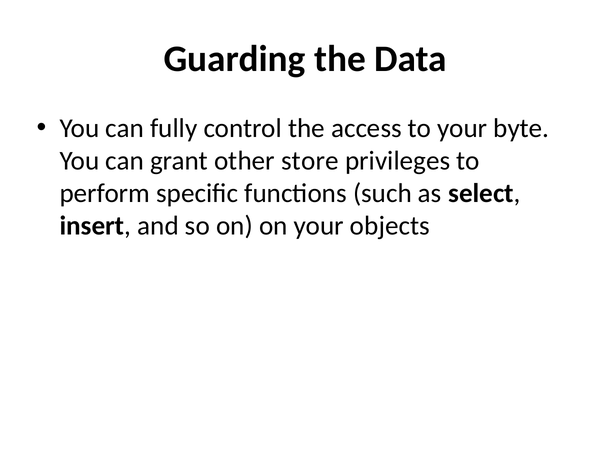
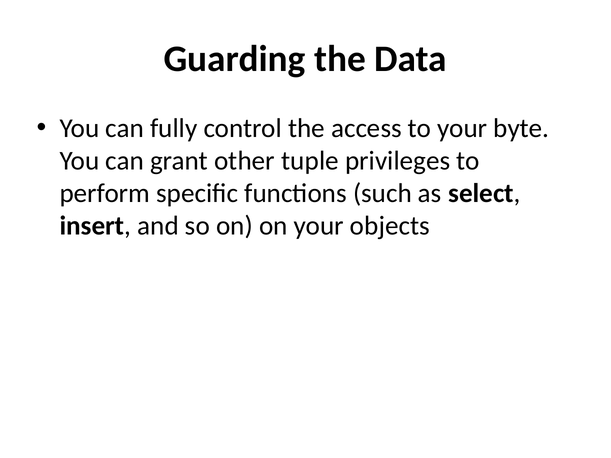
store: store -> tuple (310, 161)
